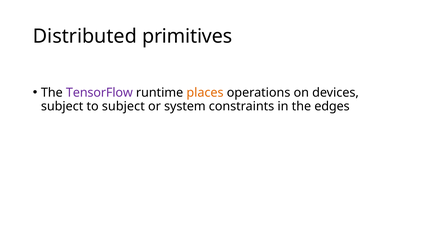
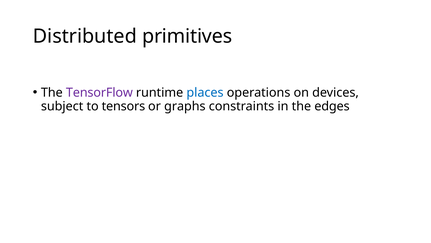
places colour: orange -> blue (205, 92)
to subject: subject -> tensors (123, 106)
system: system -> graphs (185, 106)
